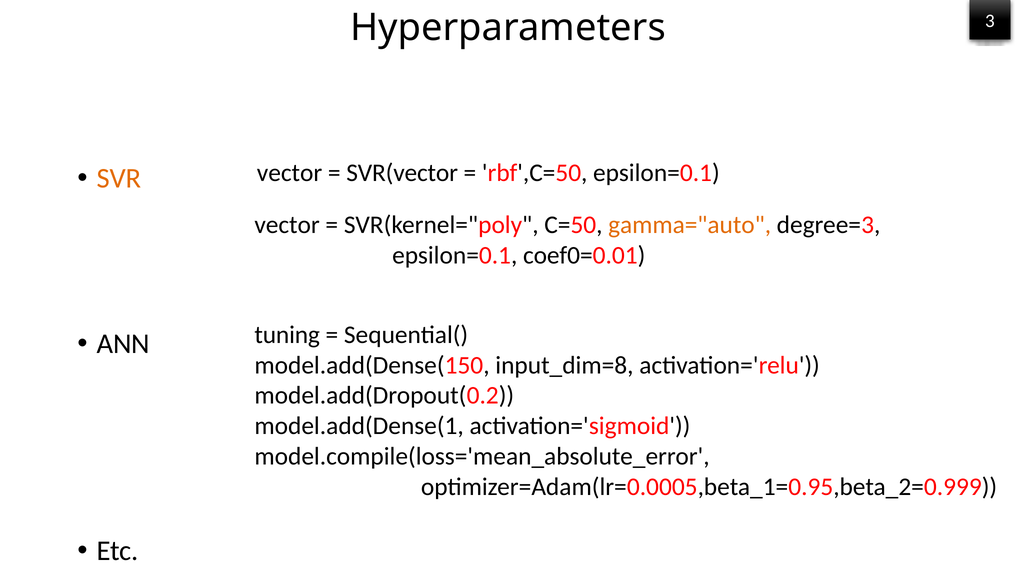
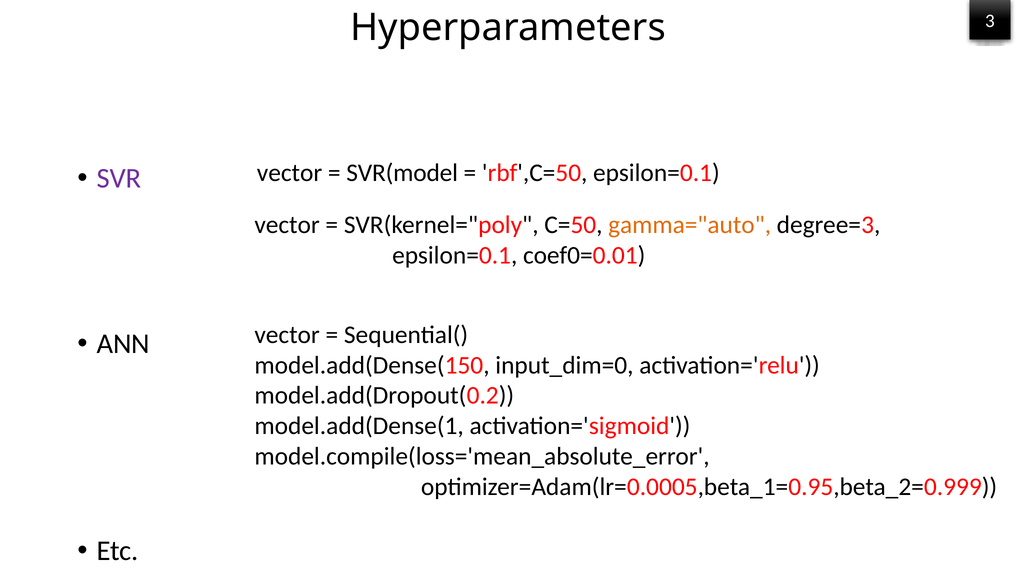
SVR(vector: SVR(vector -> SVR(model (402, 173)
SVR colour: orange -> purple (119, 178)
tuning: tuning -> vector (287, 335)
input_dim=8: input_dim=8 -> input_dim=0 (564, 365)
